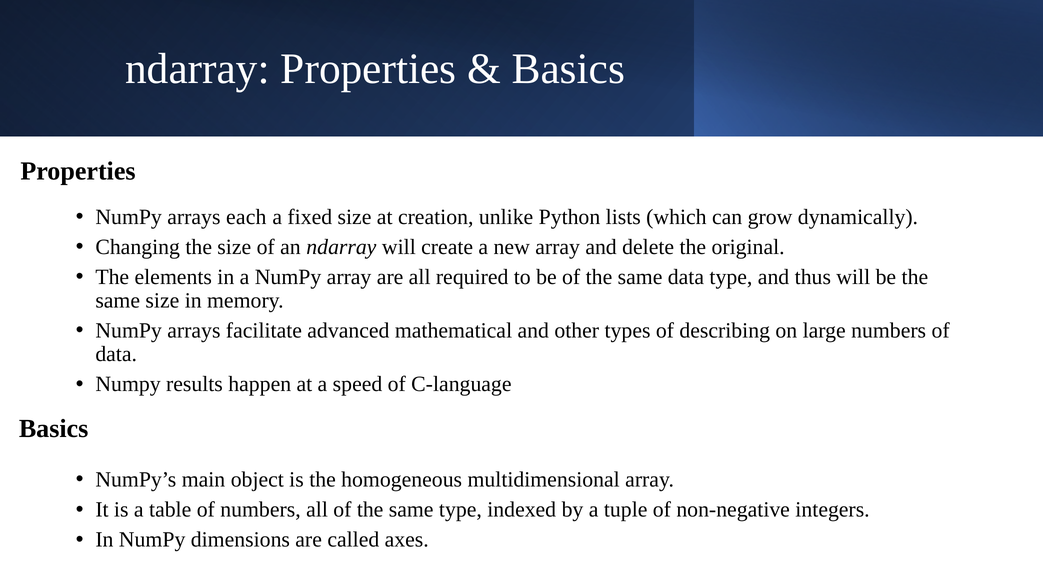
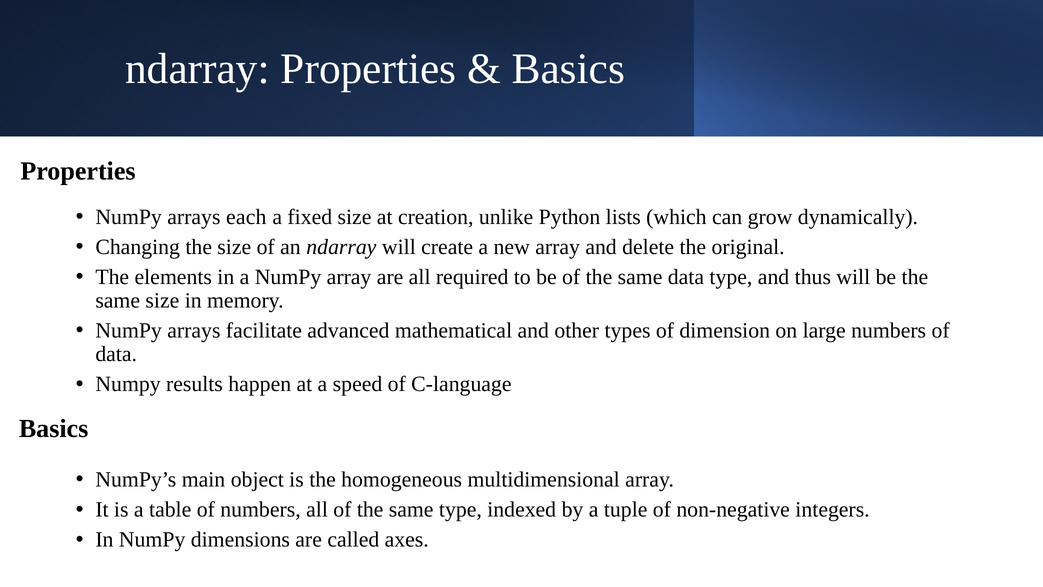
describing: describing -> dimension (725, 330)
